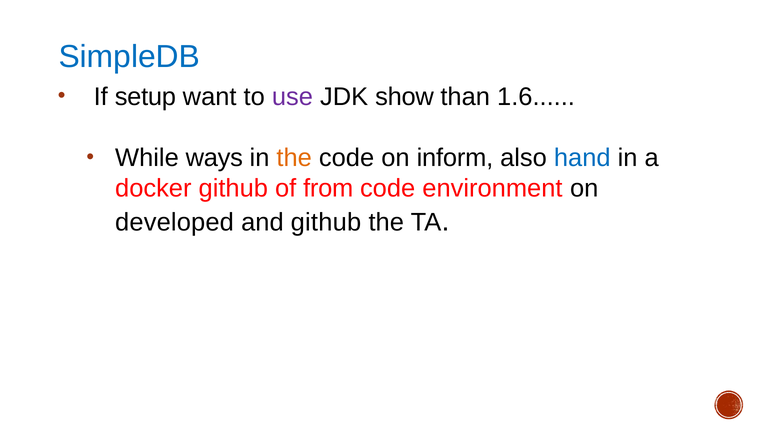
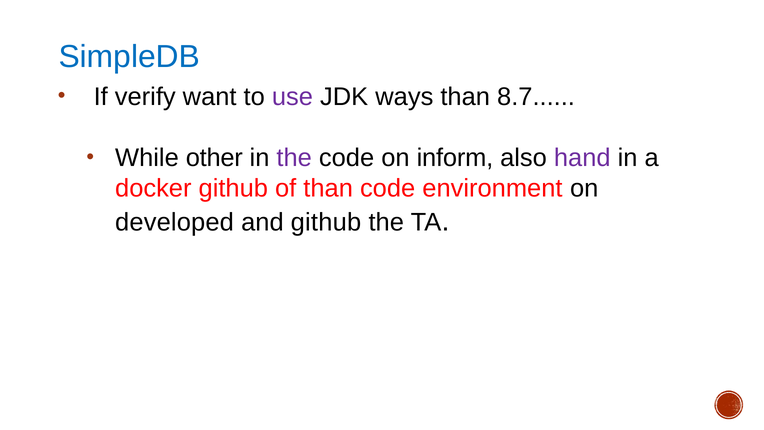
setup: setup -> verify (145, 97)
show: show -> ways (404, 97)
1.6: 1.6 -> 8.7 (536, 97)
ways: ways -> other (214, 158)
the colour: orange -> purple (294, 158)
hand colour: blue -> purple (582, 158)
of from: from -> than (328, 188)
